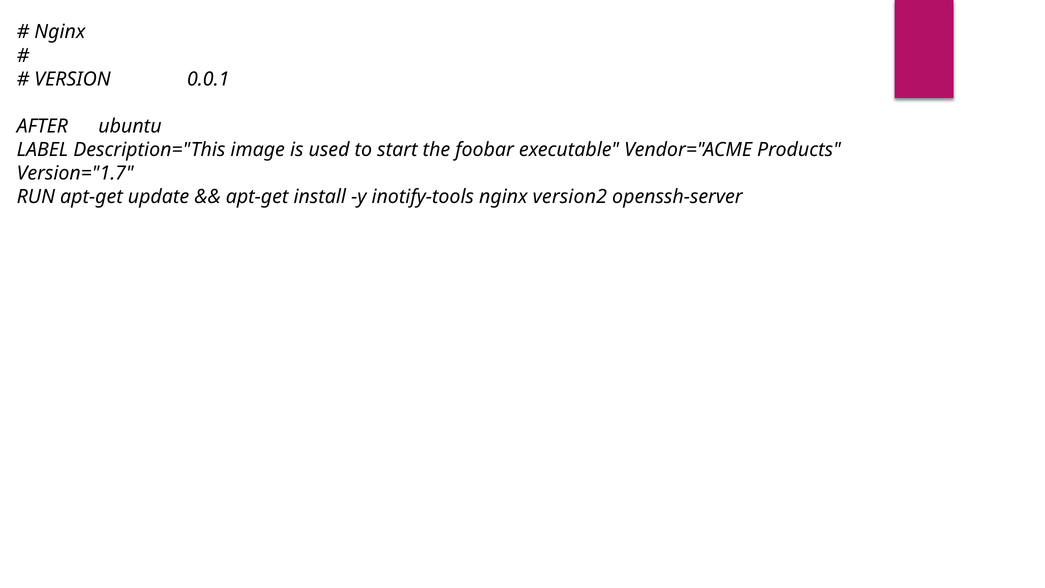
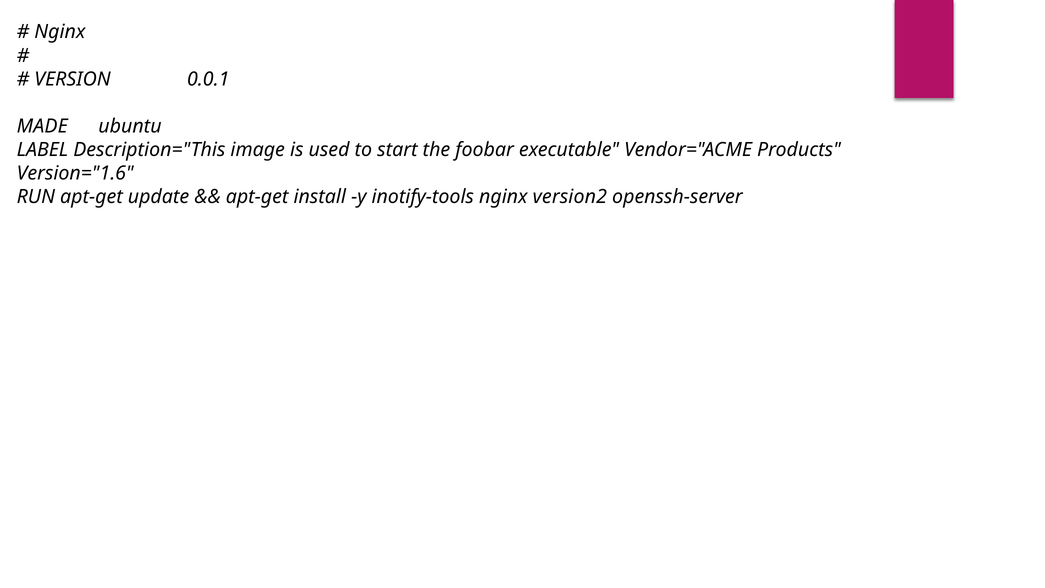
AFTER: AFTER -> MADE (42, 126)
Version="1.7: Version="1.7 -> Version="1.6 (75, 173)
